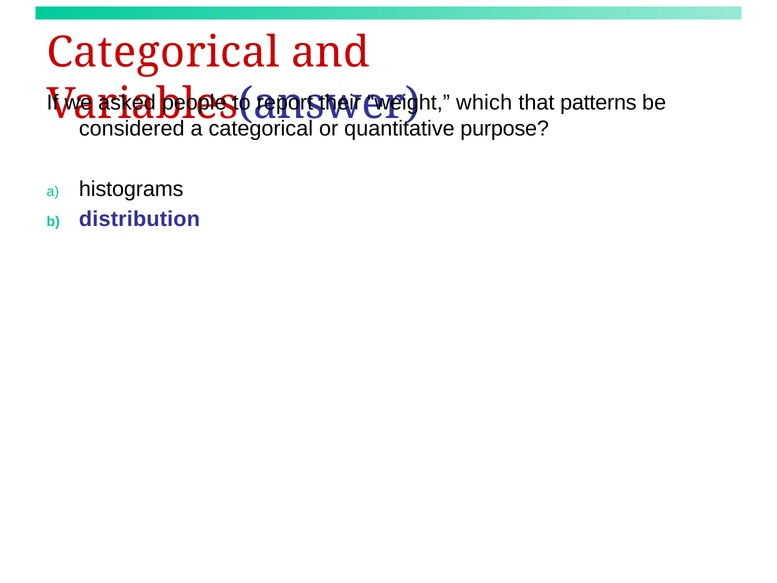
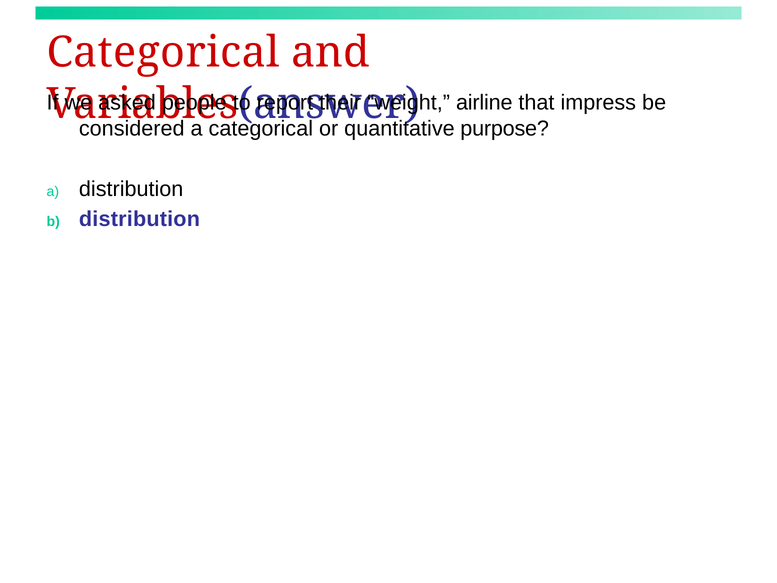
which: which -> airline (484, 103)
patterns: patterns -> impress (598, 103)
a histograms: histograms -> distribution (131, 189)
